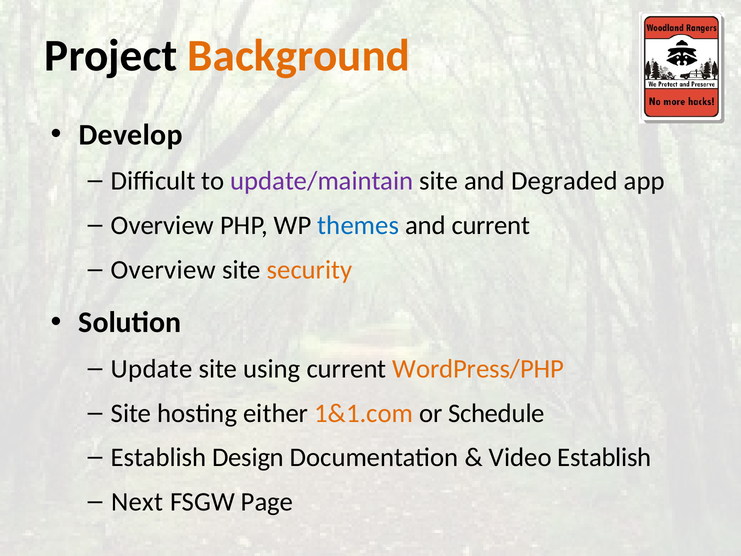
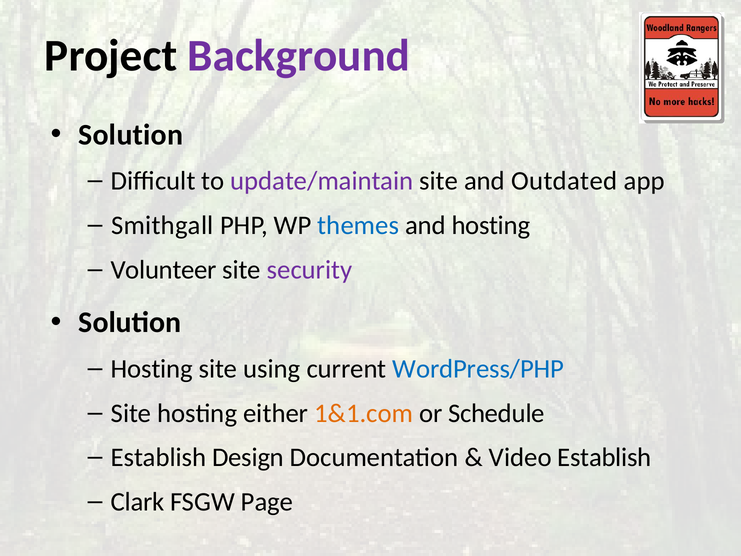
Background colour: orange -> purple (299, 56)
Develop: Develop -> Solution (131, 135)
Degraded: Degraded -> Outdated (564, 181)
Overview: Overview -> Smithgall (162, 225)
and current: current -> hosting (491, 225)
Overview: Overview -> Volunteer (164, 270)
security colour: orange -> purple (310, 270)
Update: Update -> Hosting (152, 369)
WordPress/PHP colour: orange -> blue (478, 369)
Next: Next -> Clark (138, 502)
